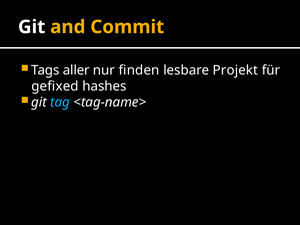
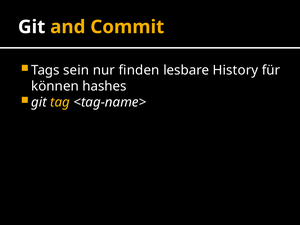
aller: aller -> sein (76, 70)
Projekt: Projekt -> History (235, 70)
gefixed: gefixed -> können (55, 86)
tag colour: light blue -> yellow (60, 102)
